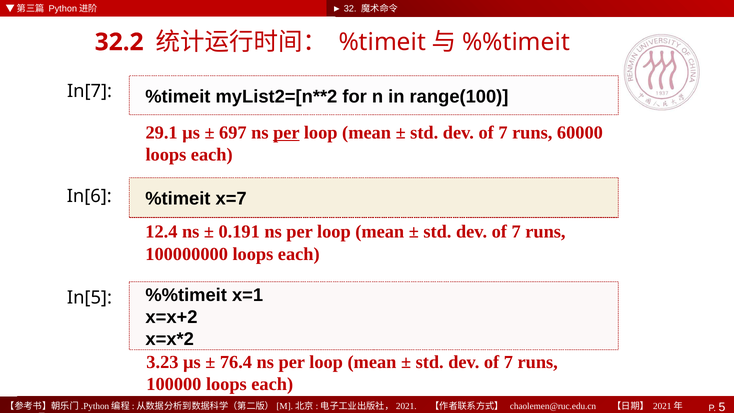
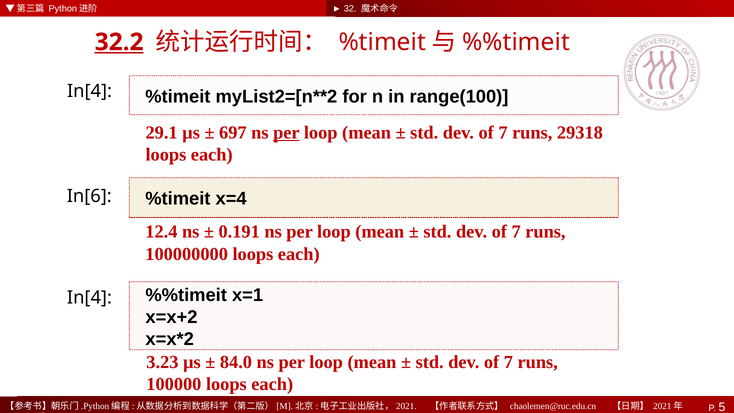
32.2 underline: none -> present (119, 42)
In[7: In[7 -> In[4 (90, 91)
60000: 60000 -> 29318 (580, 133)
x=7: x=7 -> x=4 (231, 199)
In[5: In[5 -> In[4 (89, 298)
76.4: 76.4 -> 84.0 (236, 362)
